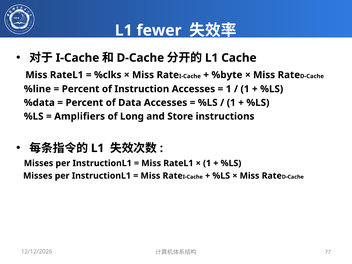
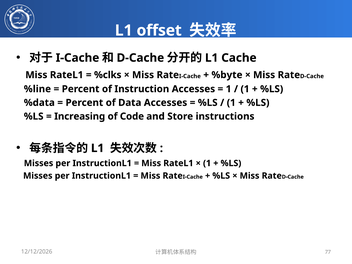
fewer: fewer -> offset (159, 30)
Amplifiers: Amplifiers -> Increasing (80, 116)
Long: Long -> Code (132, 116)
